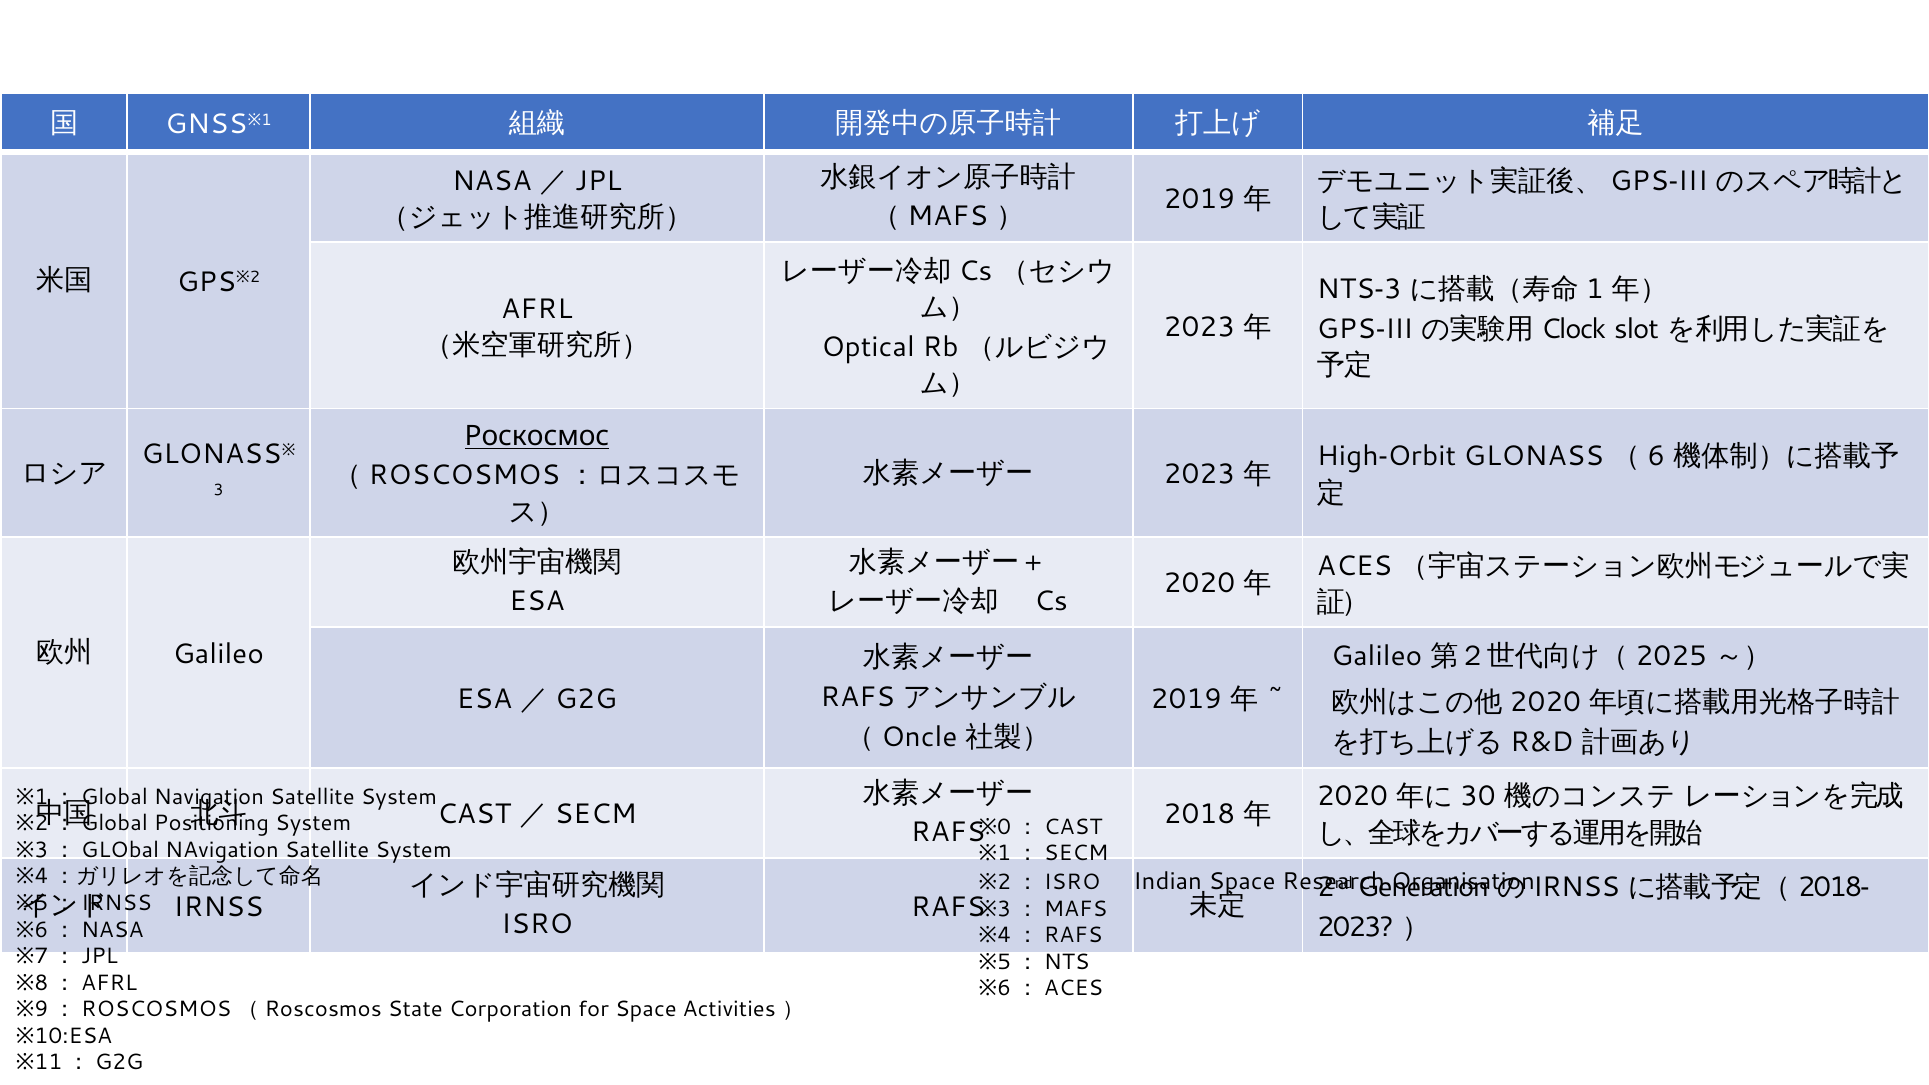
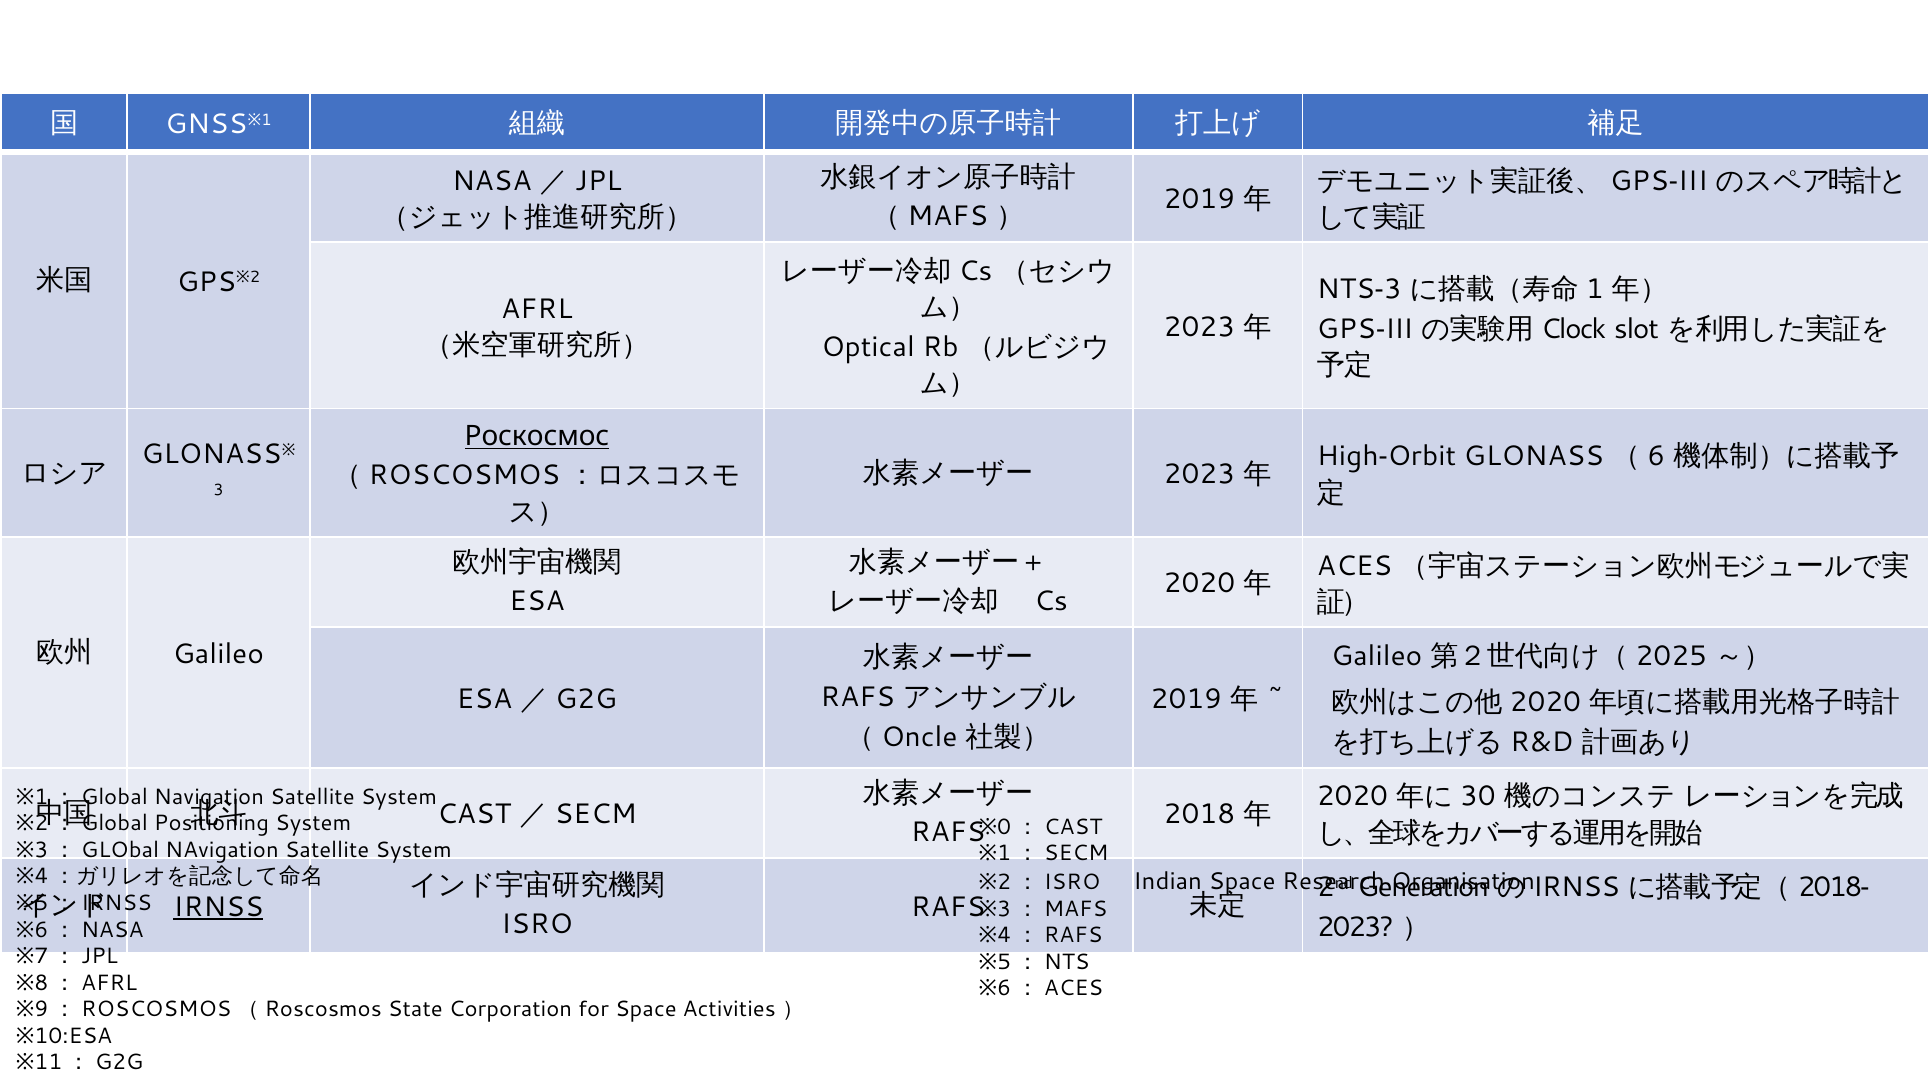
IRNSS underline: none -> present (218, 907)
